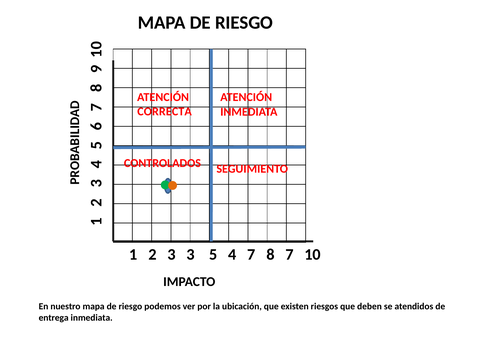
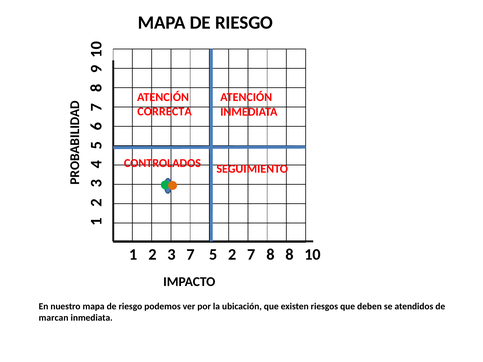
3 3: 3 -> 7 (191, 255)
5 4: 4 -> 2 (232, 255)
8 7: 7 -> 8 (290, 255)
entrega: entrega -> marcan (54, 318)
